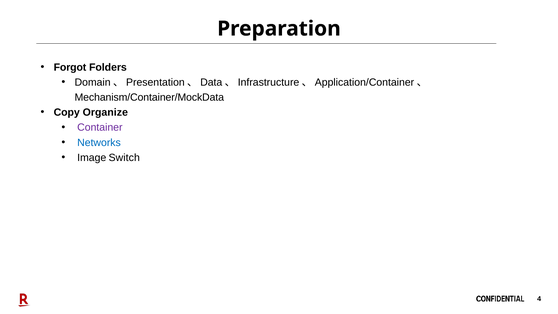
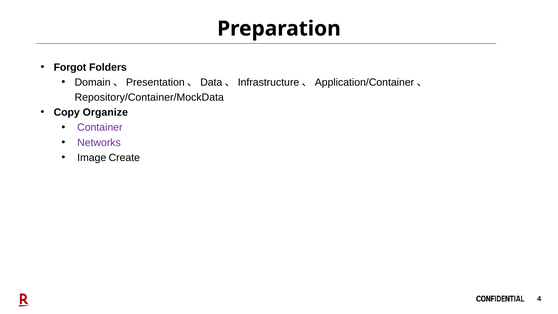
Mechanism/Container/MockData: Mechanism/Container/MockData -> Repository/Container/MockData (149, 97)
Networks colour: blue -> purple (99, 142)
Switch: Switch -> Create (124, 158)
